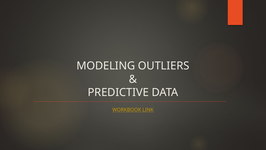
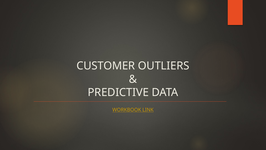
MODELING: MODELING -> CUSTOMER (106, 66)
